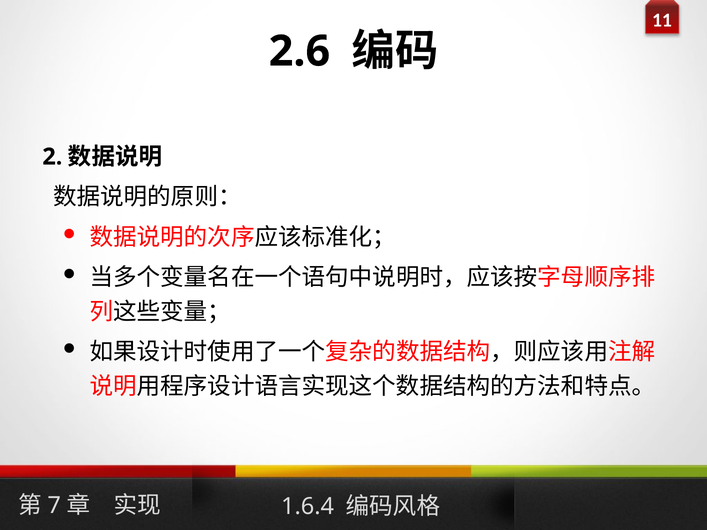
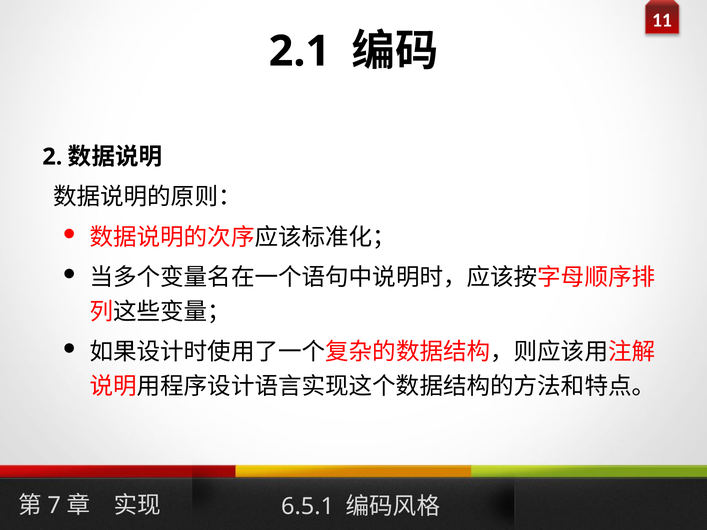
2.6: 2.6 -> 2.1 (299, 51)
1.6.4: 1.6.4 -> 6.5.1 (308, 506)
